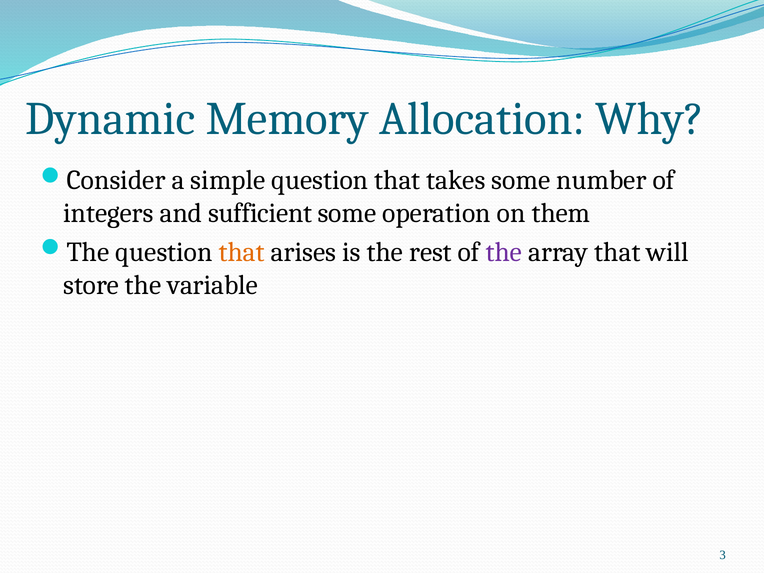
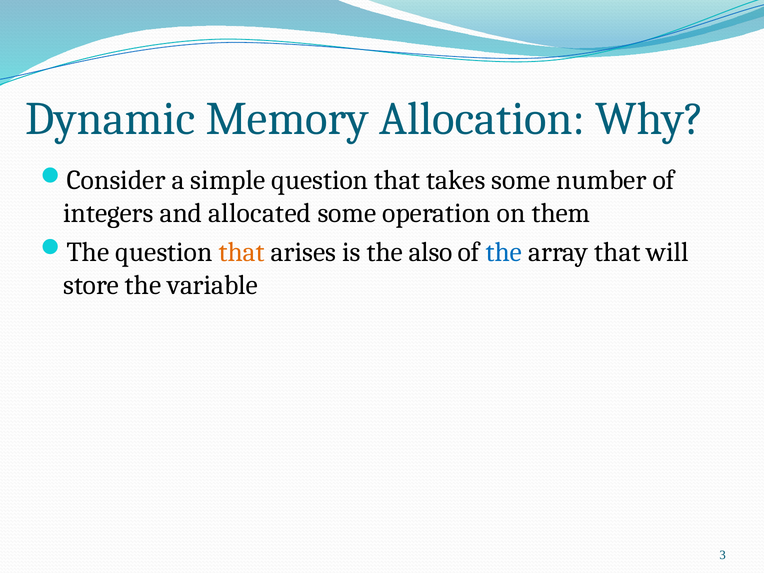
sufficient: sufficient -> allocated (260, 213)
rest: rest -> also (431, 252)
the colour: purple -> blue (504, 252)
